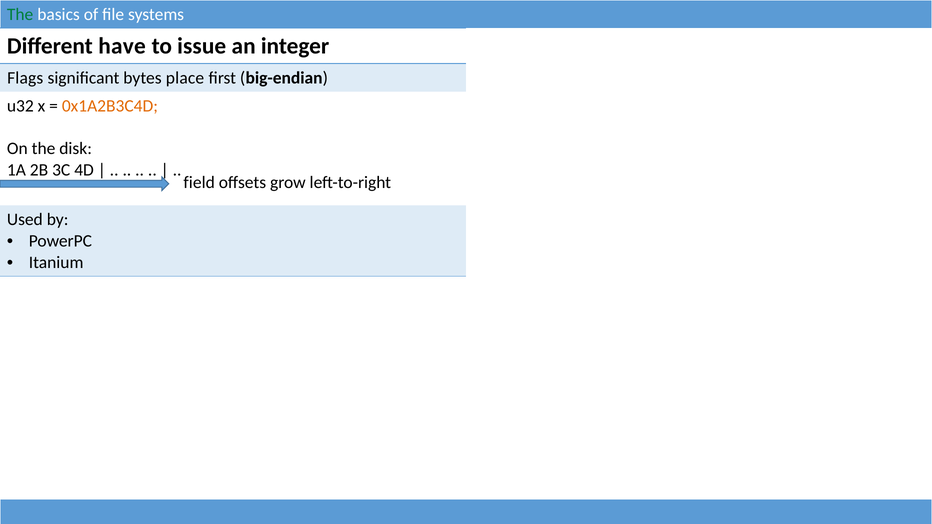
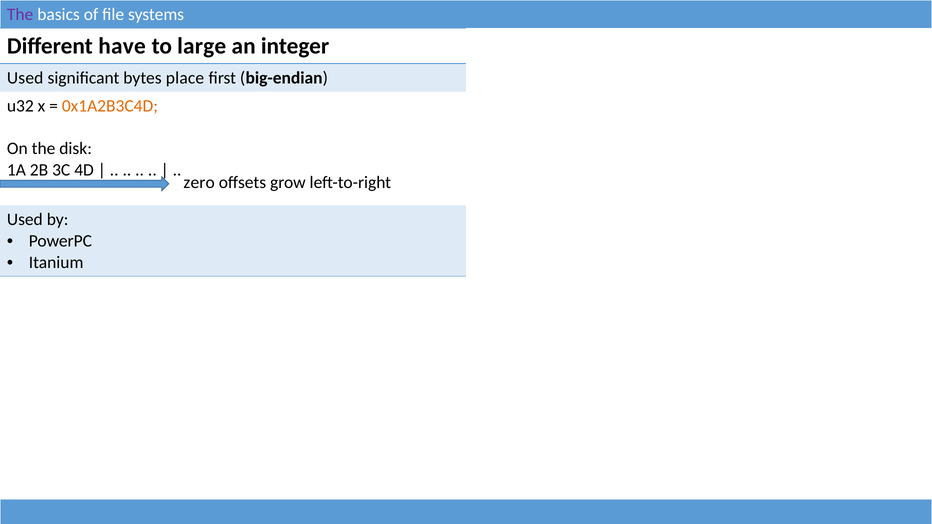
The colour: green -> purple (20, 14)
issue: issue -> large (202, 46)
Flags: Flags -> Used (25, 78)
field: field -> zero (199, 183)
